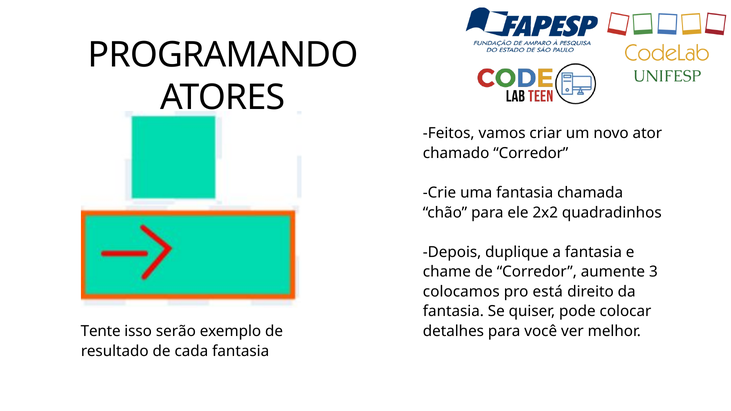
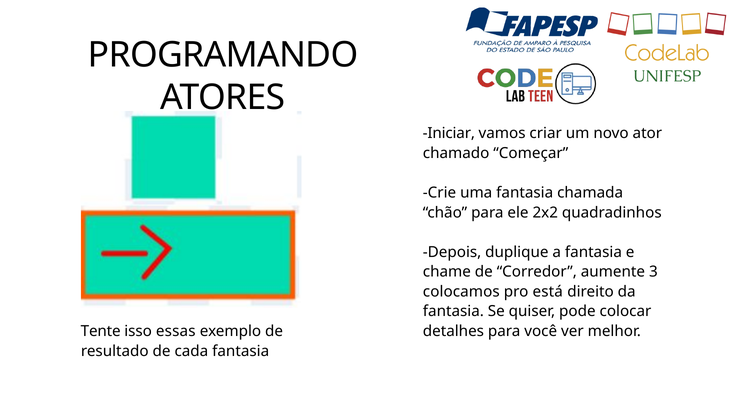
Feitos: Feitos -> Iniciar (449, 133)
chamado Corredor: Corredor -> Começar (531, 153)
serão: serão -> essas (176, 331)
